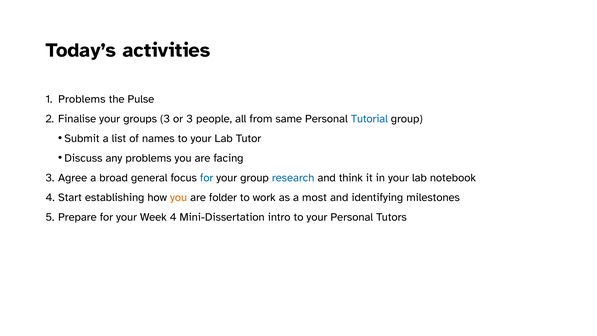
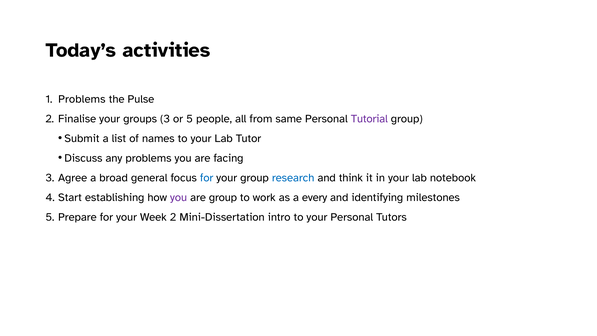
or 3: 3 -> 5 (190, 119)
Tutorial colour: blue -> purple (369, 119)
you colour: orange -> purple (179, 197)
are folder: folder -> group (223, 197)
most: most -> every (315, 197)
Week 4: 4 -> 2 (173, 217)
